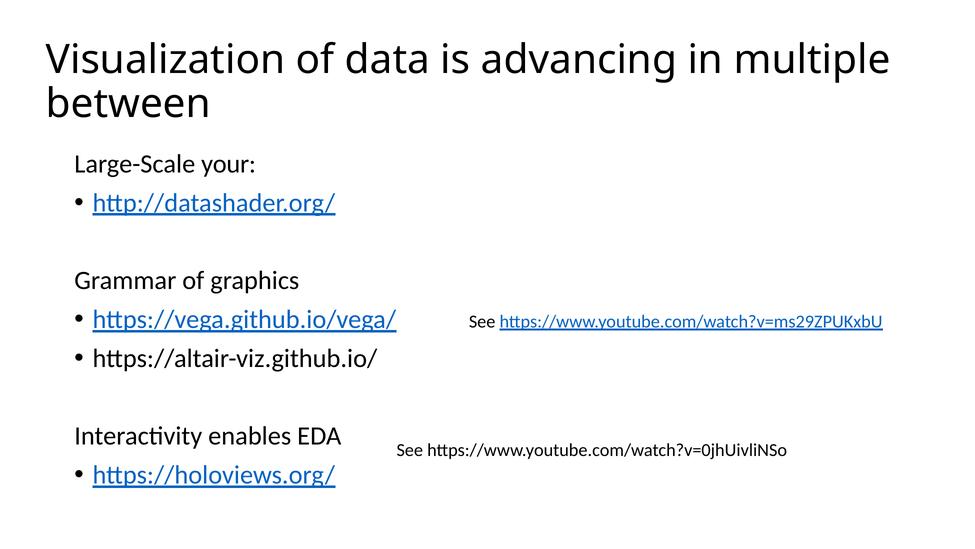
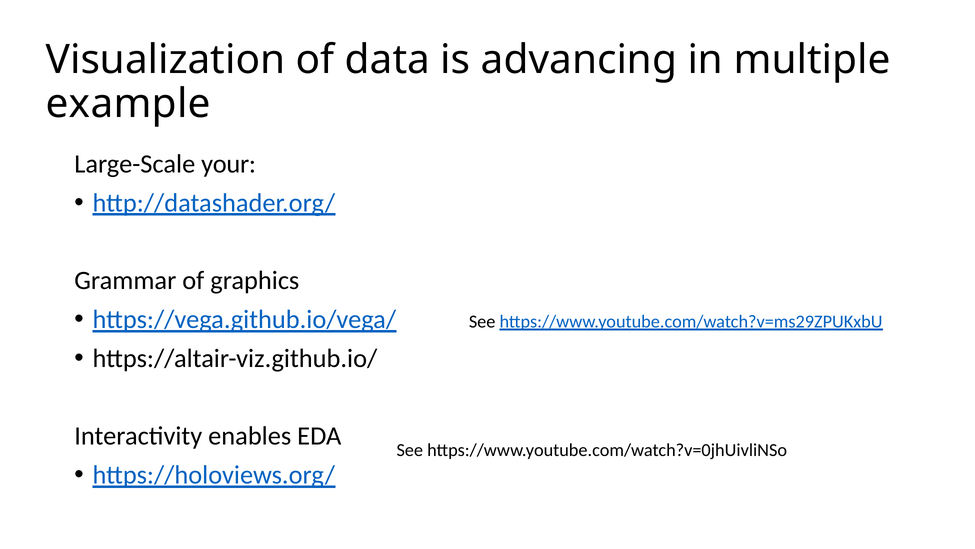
between: between -> example (128, 104)
